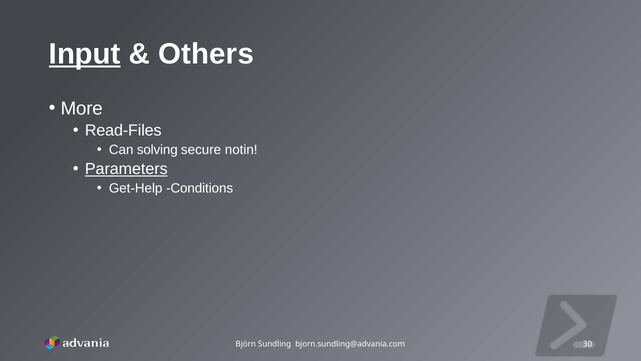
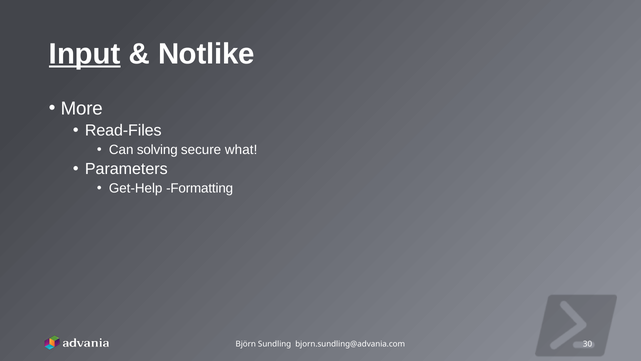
Others: Others -> Notlike (206, 54)
notin: notin -> what (241, 150)
Parameters underline: present -> none (126, 169)
Conditions: Conditions -> Formatting (200, 188)
